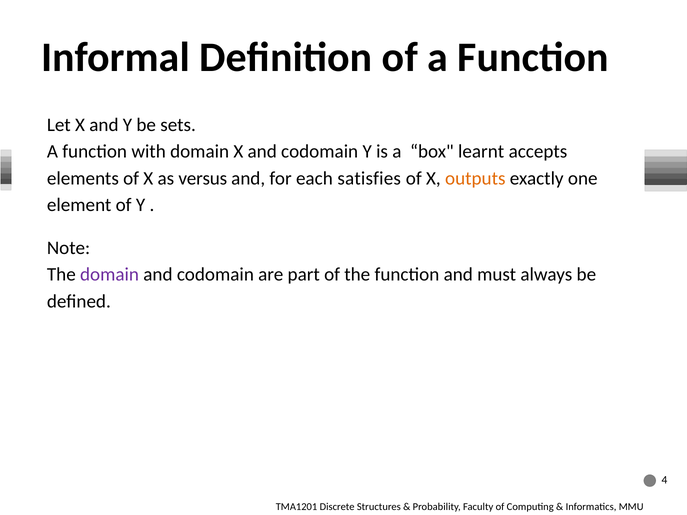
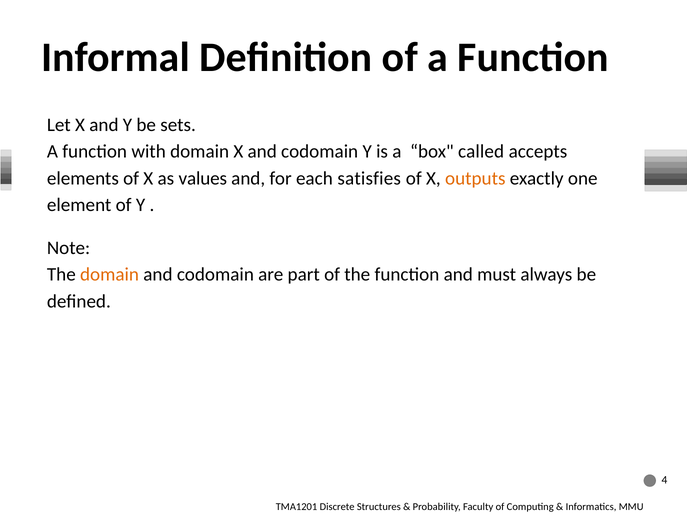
learnt: learnt -> called (481, 152)
versus: versus -> values (203, 178)
domain colour: purple -> orange (110, 275)
